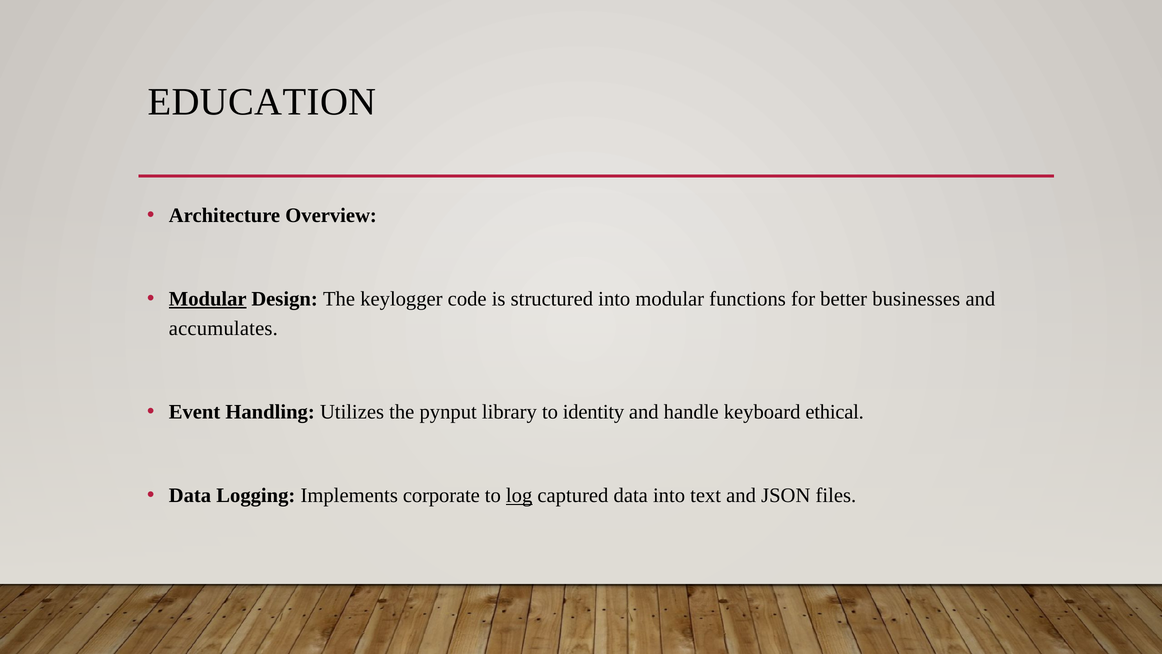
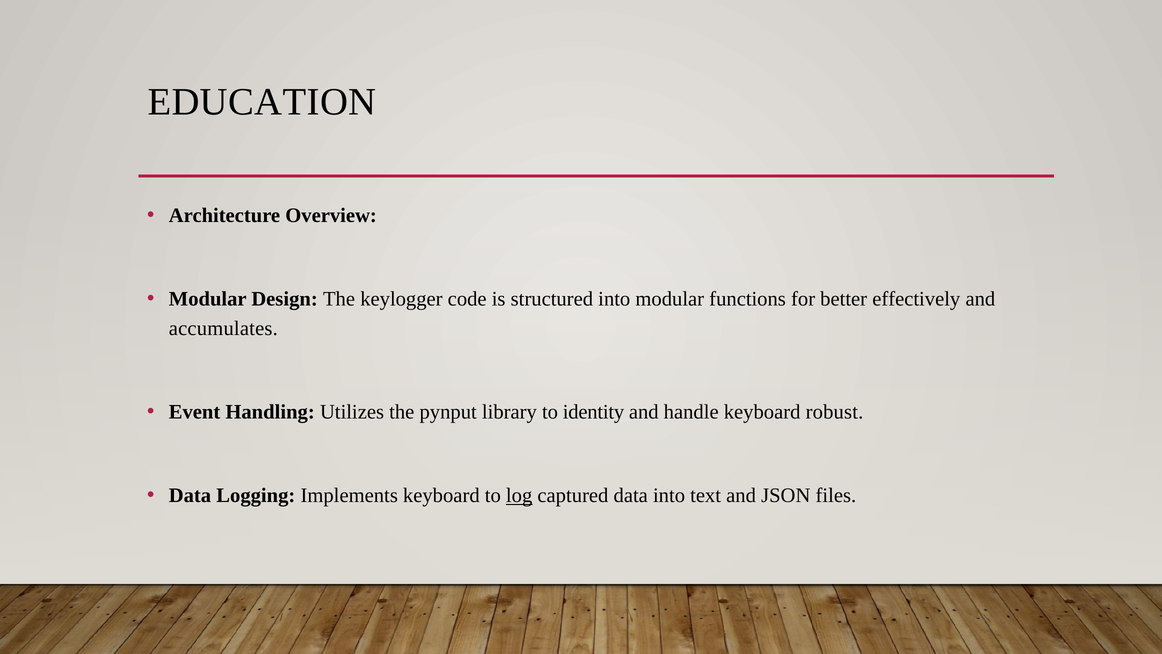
Modular underline: present -> none (208, 299)
businesses: businesses -> effectively (916, 299)
ethical: ethical -> robust (834, 412)
Implements corporate: corporate -> keyboard (441, 495)
